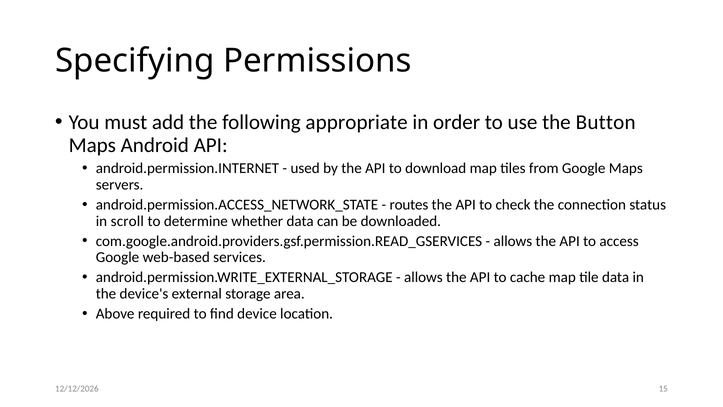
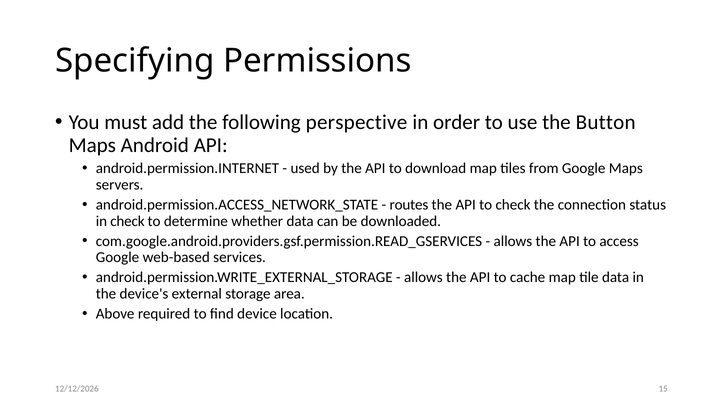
appropriate: appropriate -> perspective (357, 122)
in scroll: scroll -> check (127, 221)
